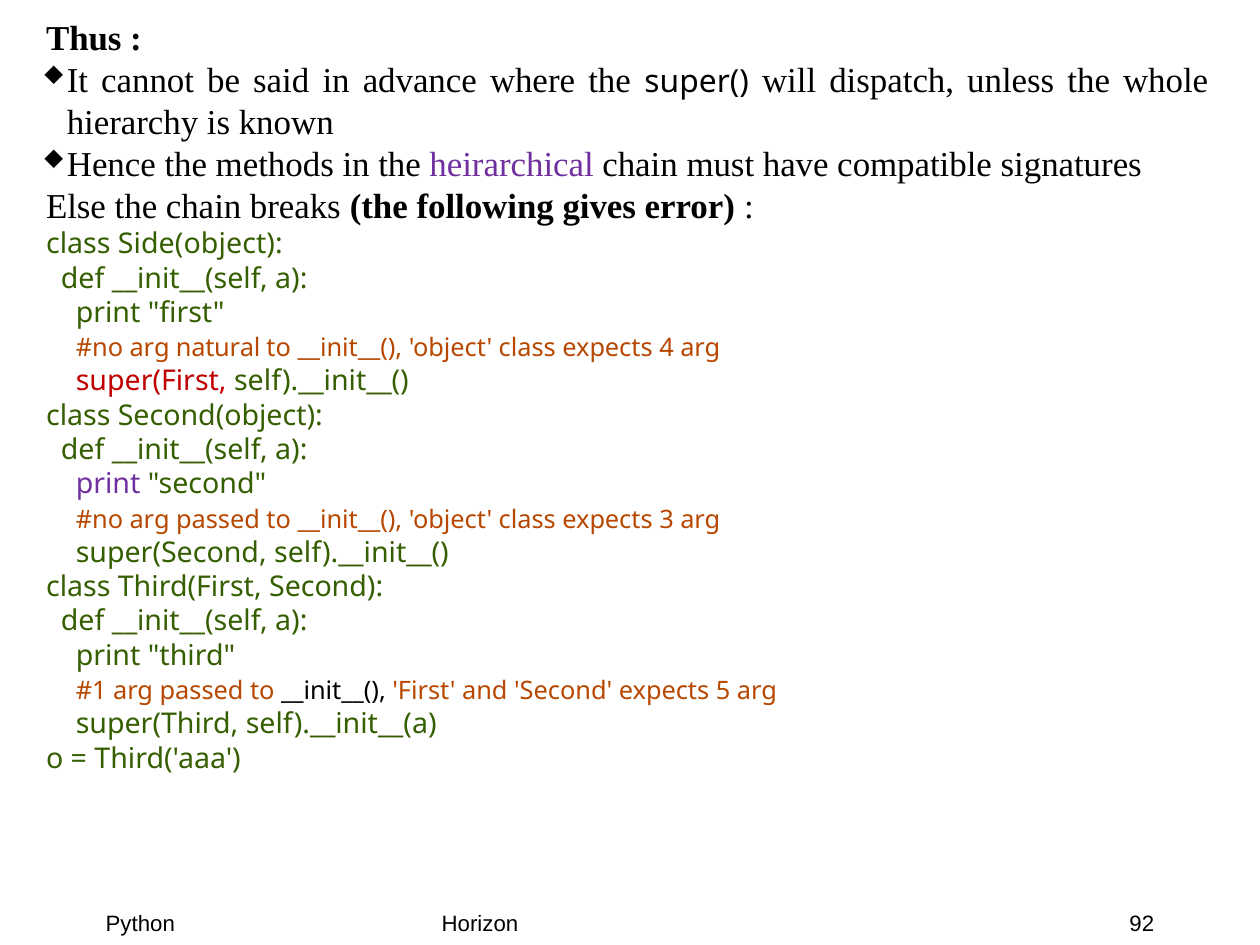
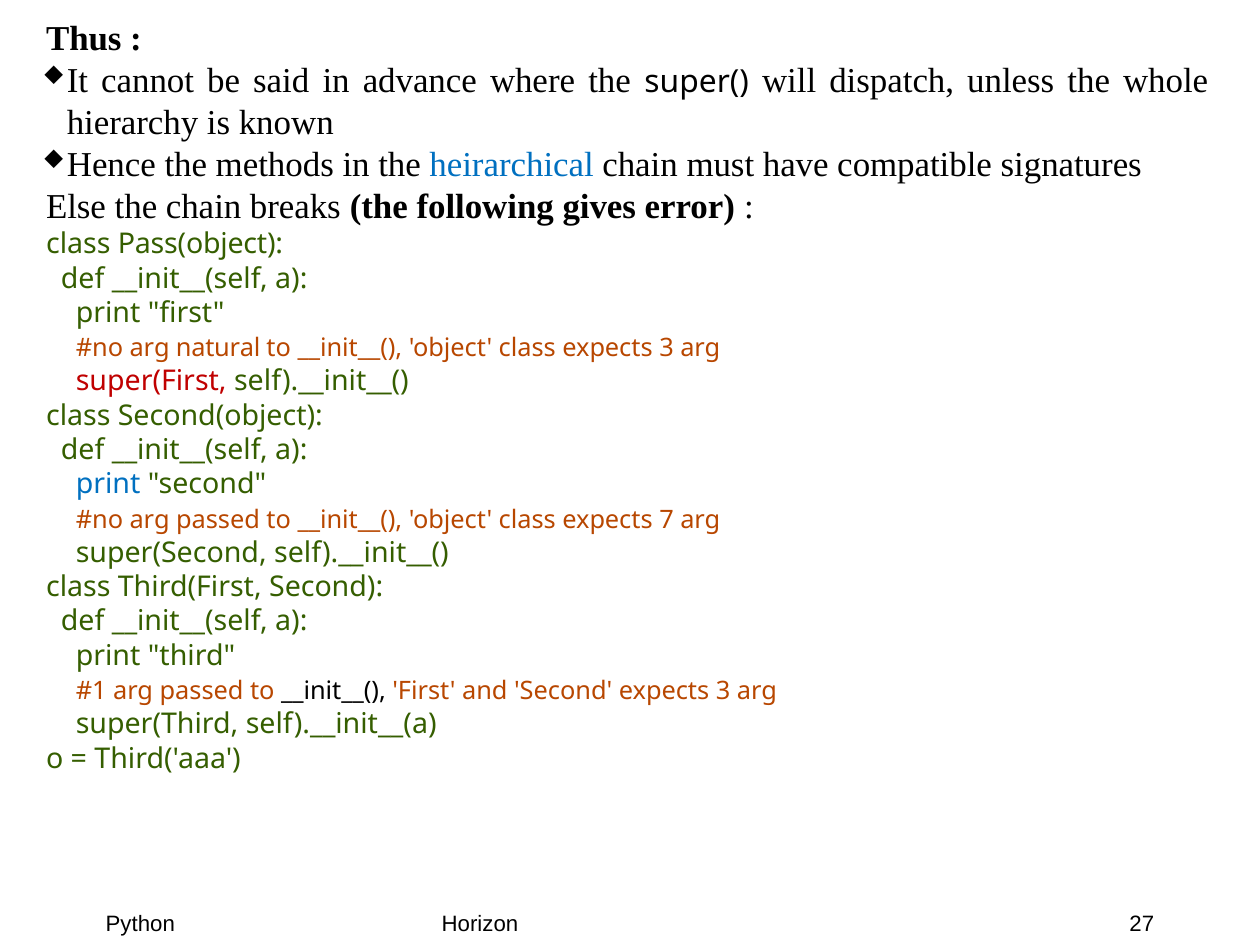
heirarchical colour: purple -> blue (512, 165)
Side(object: Side(object -> Pass(object (200, 244)
class expects 4: 4 -> 3 (667, 348)
print colour: purple -> blue (108, 484)
3: 3 -> 7 (667, 520)
Second expects 5: 5 -> 3 (723, 691)
92: 92 -> 27 (1142, 924)
